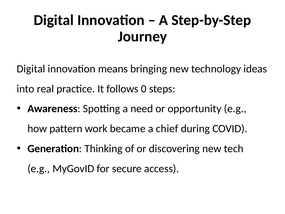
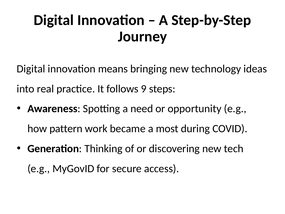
0: 0 -> 9 (144, 89)
chief: chief -> most (167, 129)
